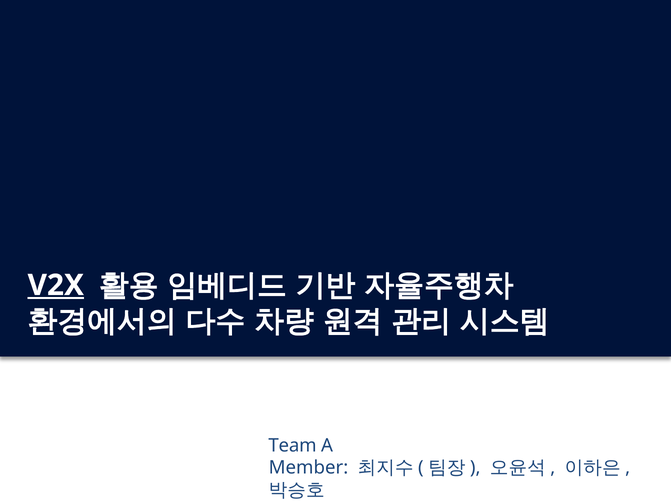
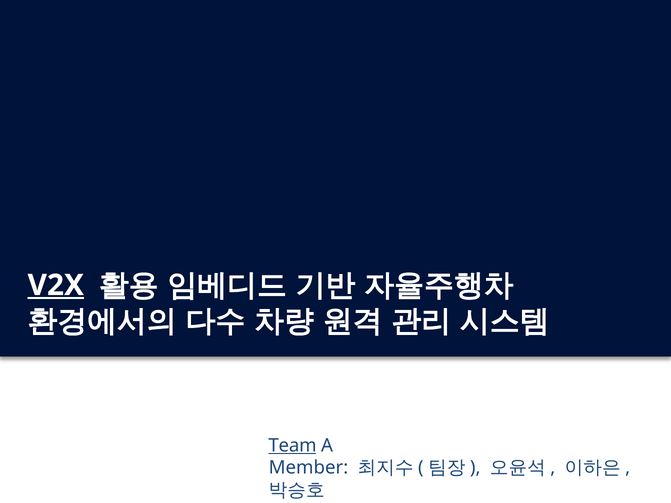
Team underline: none -> present (293, 446)
